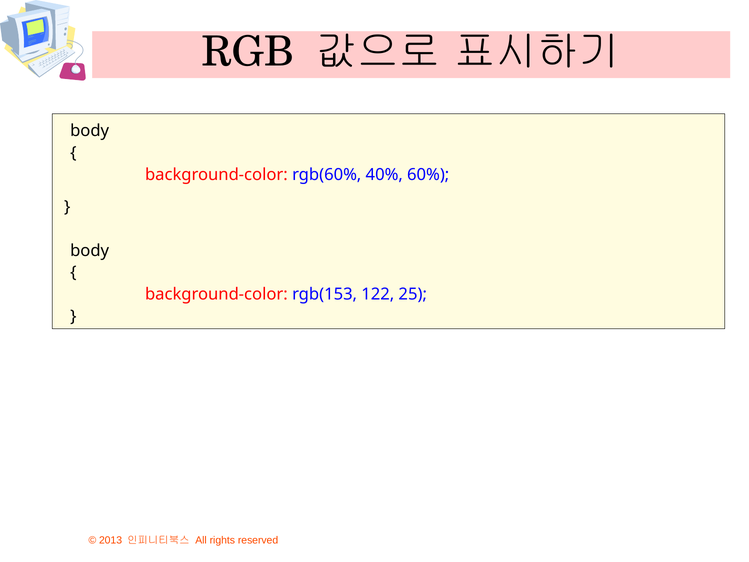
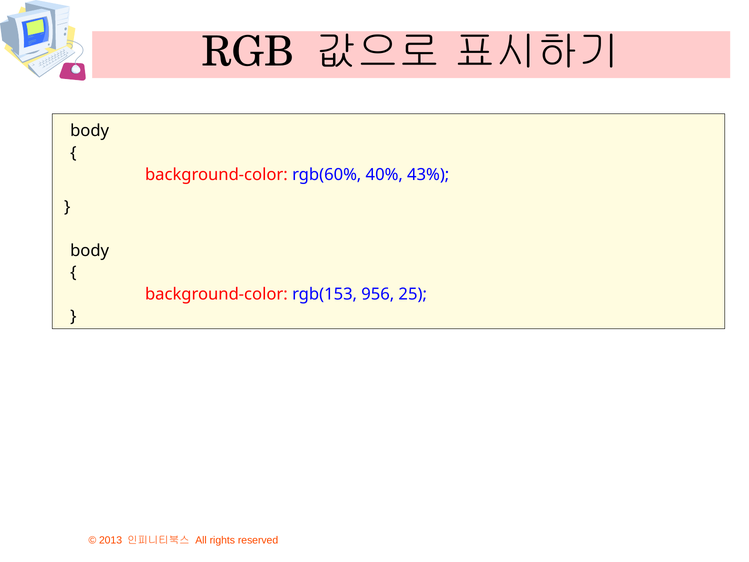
60%: 60% -> 43% (428, 175)
122: 122 -> 956 (378, 294)
